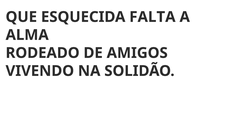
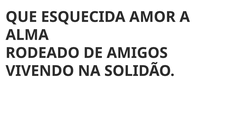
FALTA: FALTA -> AMOR (152, 17)
